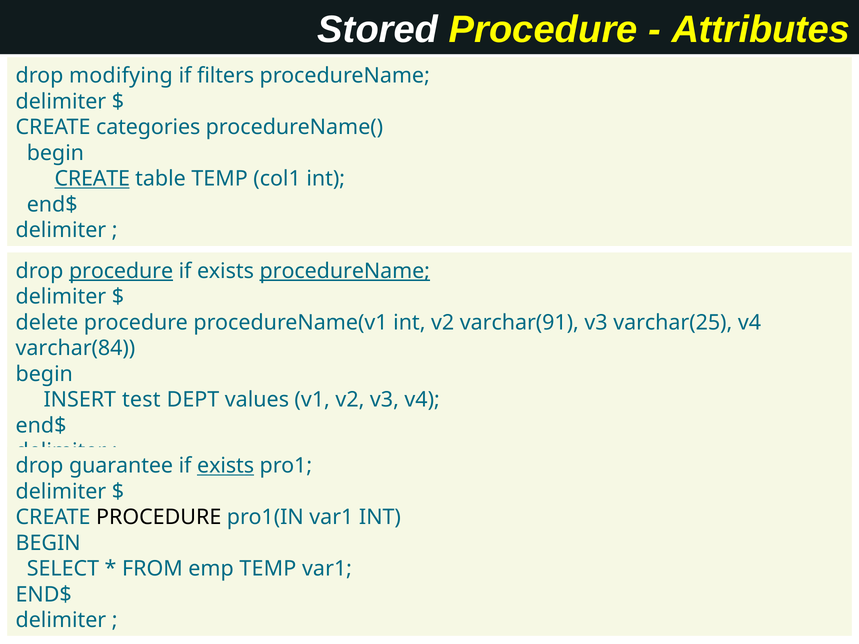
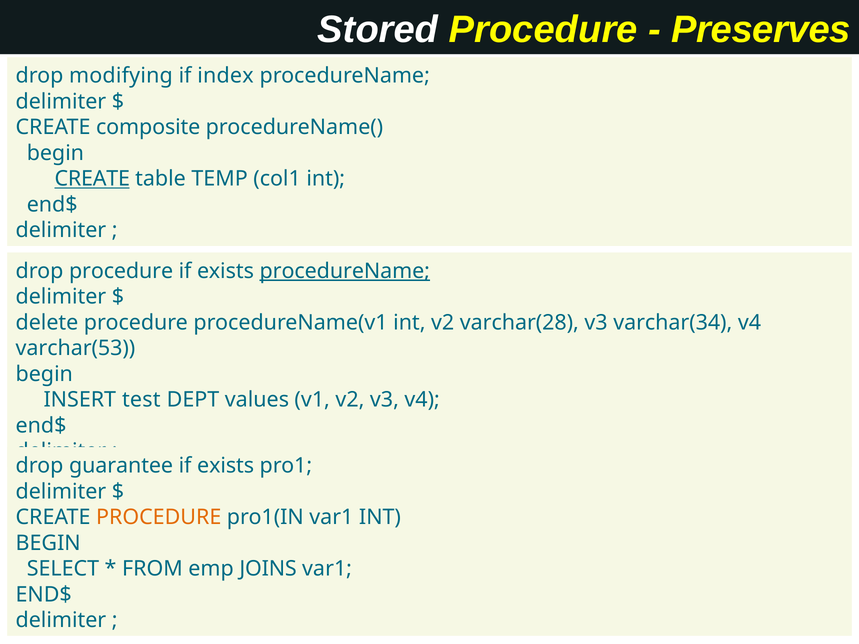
Attributes: Attributes -> Preserves (761, 30)
if filters: filters -> index (225, 76)
categories: categories -> composite (148, 127)
procedure underline: present -> none (121, 271)
varchar(91: varchar(91 -> varchar(28 (519, 323)
varchar(25: varchar(25 -> varchar(34 (673, 323)
varchar(84: varchar(84 -> varchar(53 (75, 348)
exists underline: present -> none (226, 466)
PROCEDURE colour: black -> orange (159, 517)
emp TEMP: TEMP -> JOINS (268, 569)
